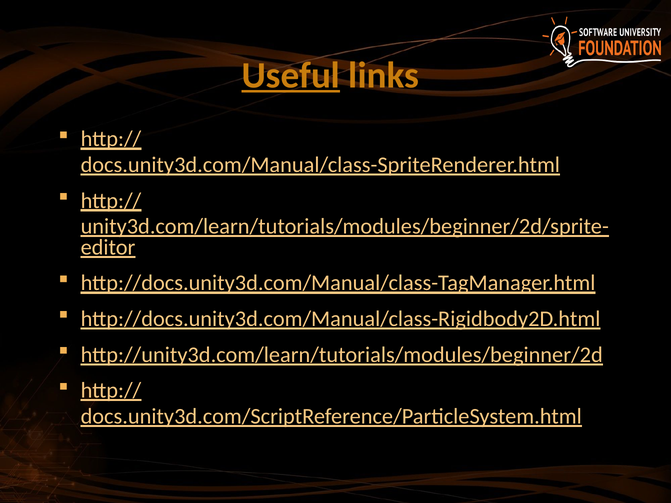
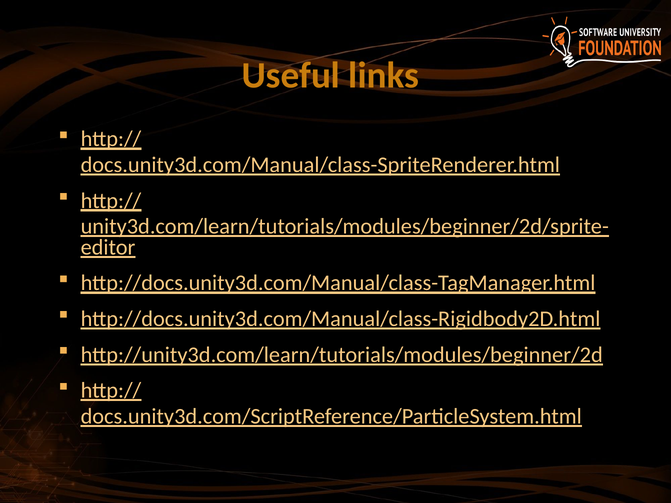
Useful underline: present -> none (291, 75)
